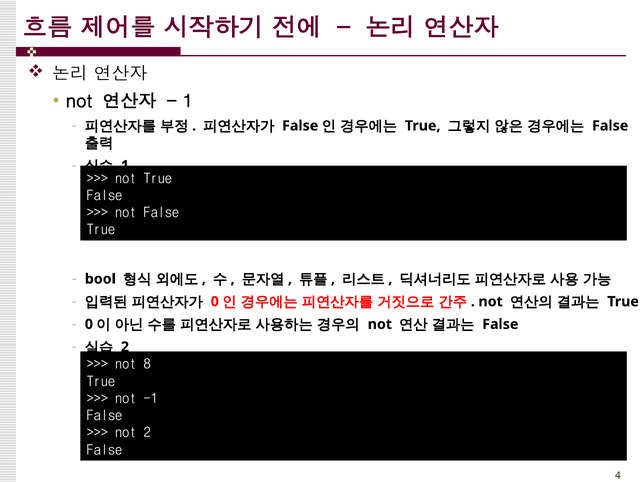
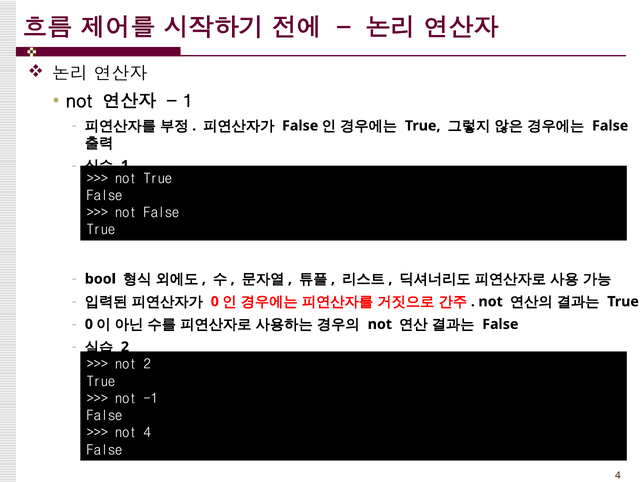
not 8: 8 -> 2 (147, 364)
not 2: 2 -> 4 (147, 433)
